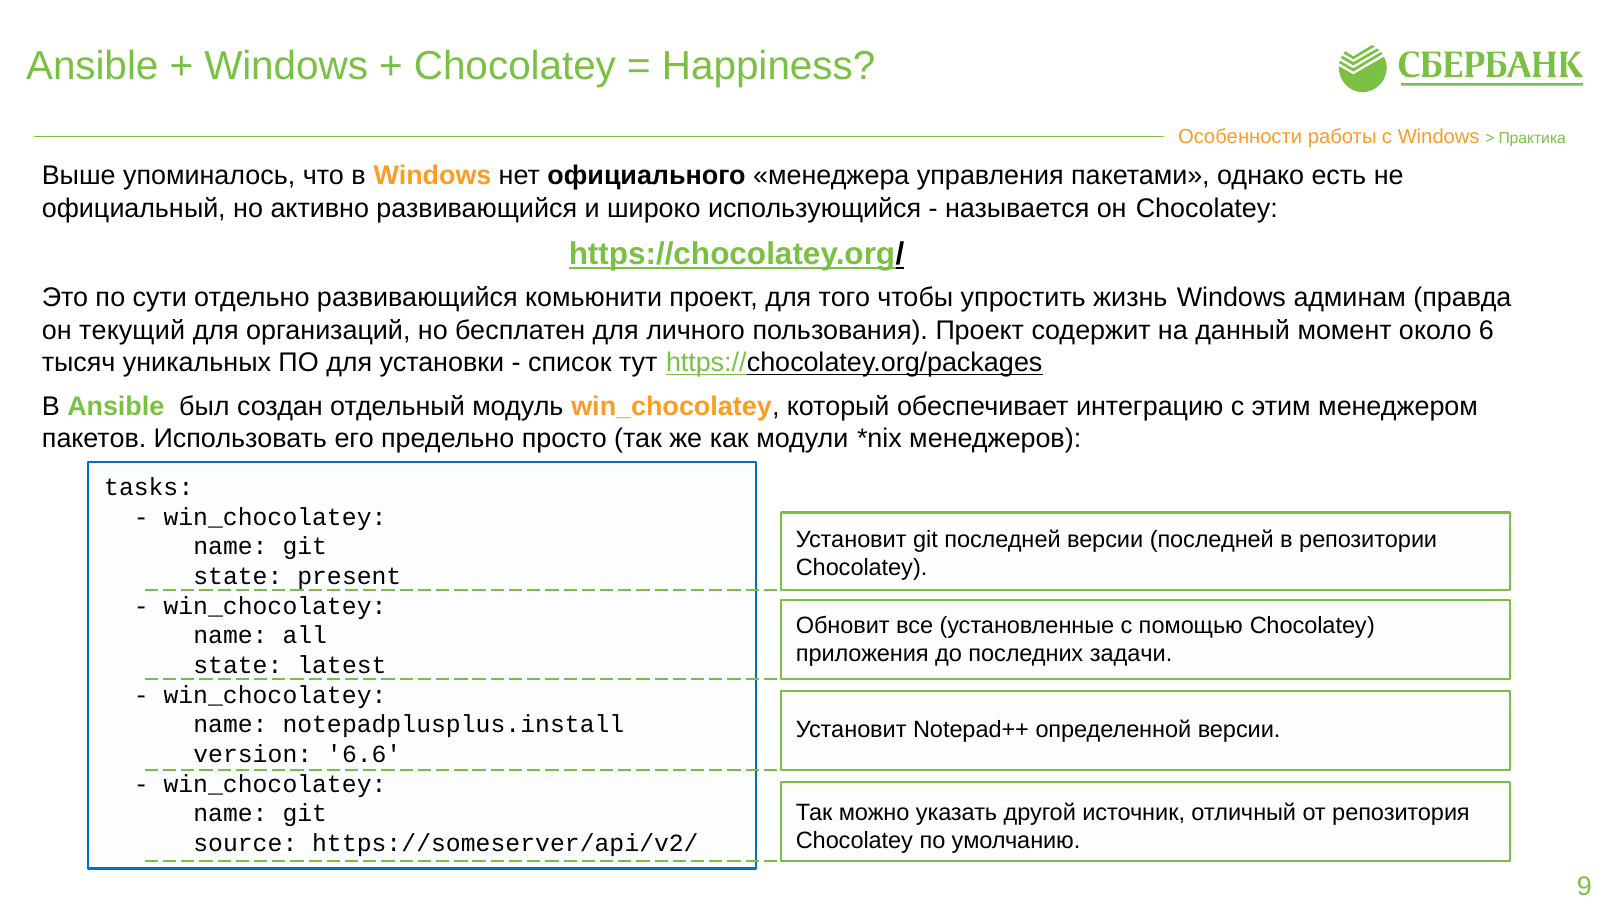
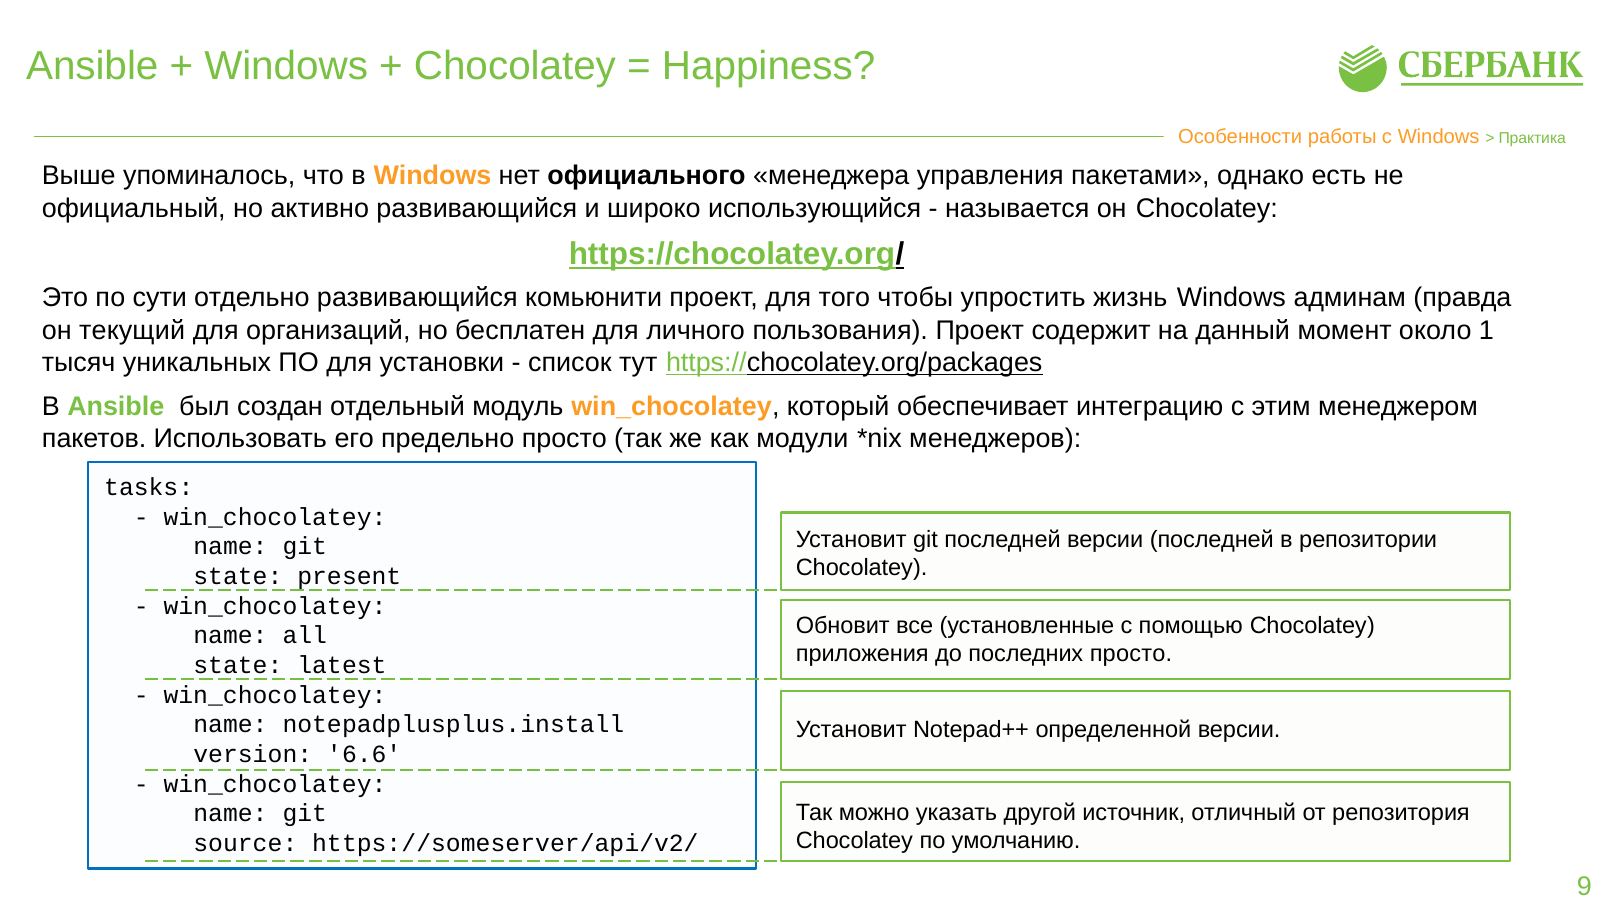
6: 6 -> 1 (1486, 330)
последних задачи: задачи -> просто (1131, 653)
